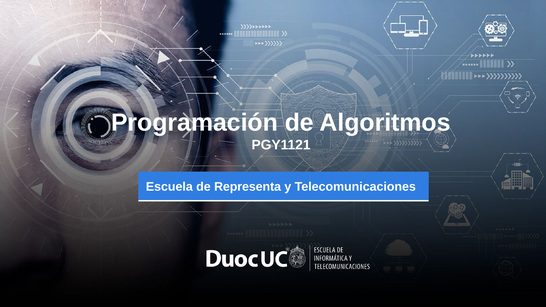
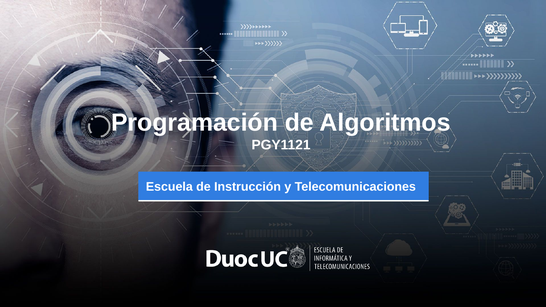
Representa: Representa -> Instrucción (248, 187)
